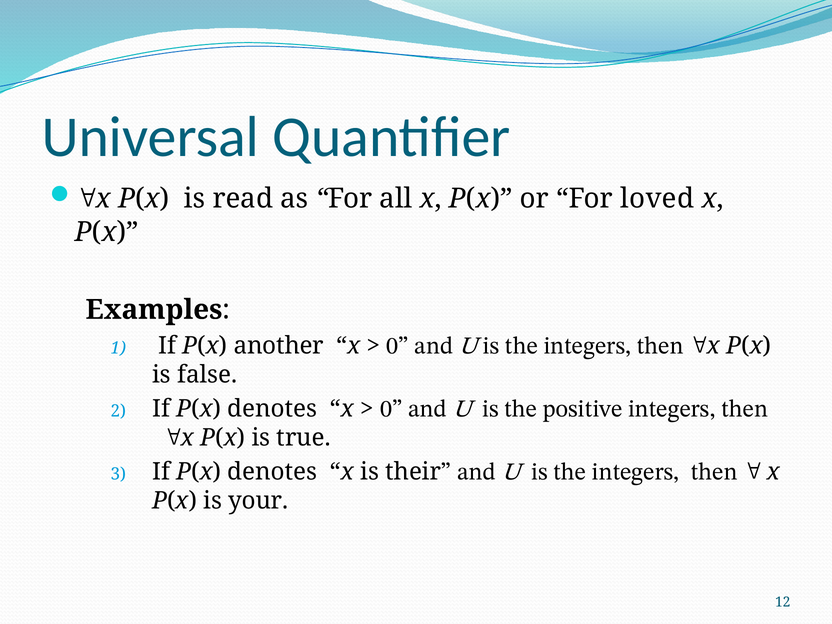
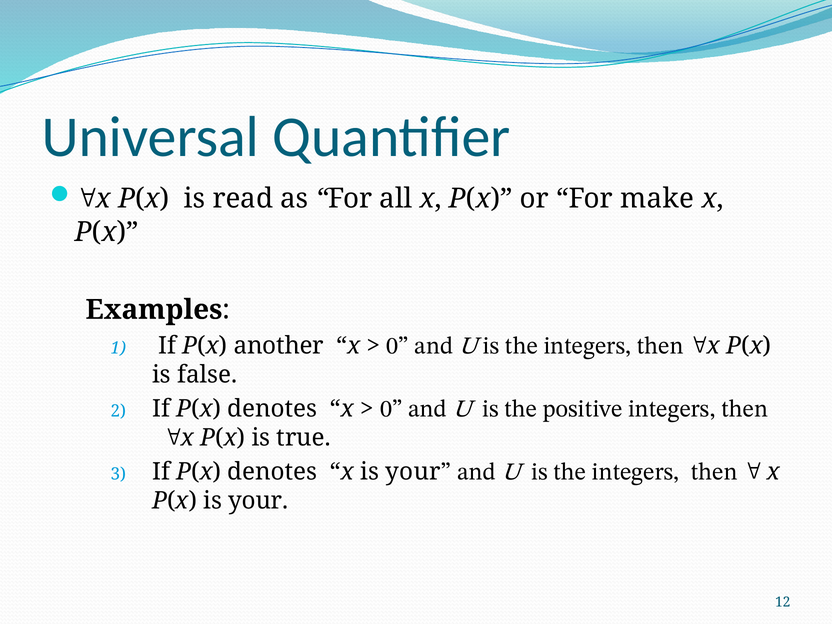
loved: loved -> make (657, 199)
x is their: their -> your (413, 472)
